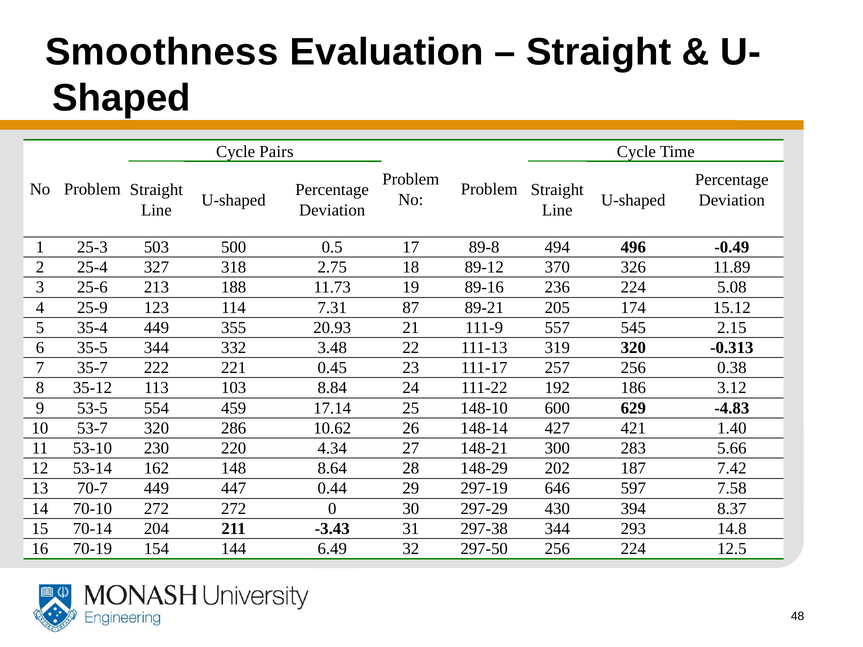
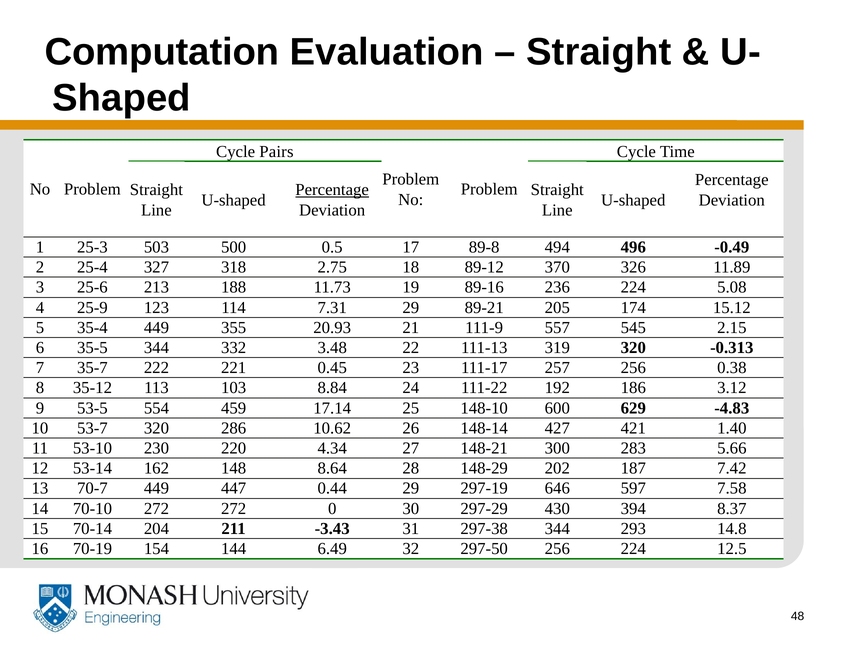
Smoothness: Smoothness -> Computation (162, 52)
Percentage underline: none -> present (332, 190)
7.31 87: 87 -> 29 (411, 308)
